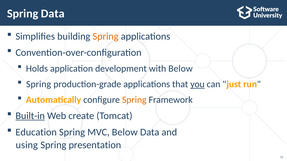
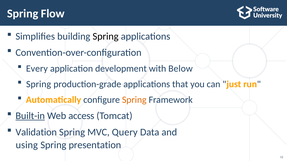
Spring Data: Data -> Flow (53, 14)
Spring colour: orange -> black (106, 36)
Holds: Holds -> Every (37, 69)
you underline: present -> none (197, 84)
create: create -> access (81, 116)
Education: Education -> Validation (36, 133)
MVC Below: Below -> Query (125, 133)
